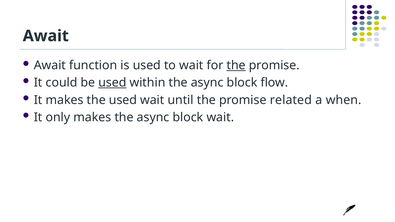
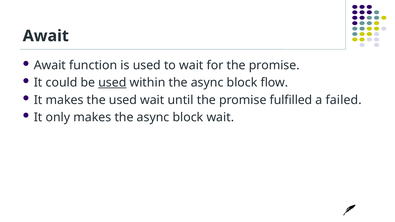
the underline: present -> none (236, 65)
related: related -> fulfilled (291, 100)
when: when -> failed (344, 100)
